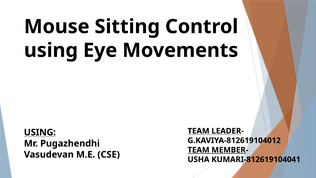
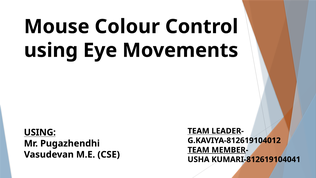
Sitting: Sitting -> Colour (127, 27)
